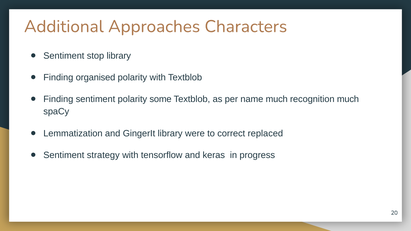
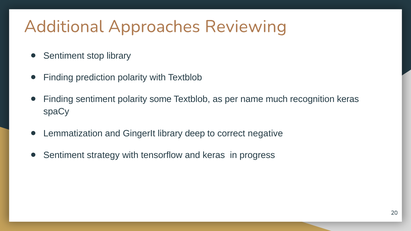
Characters: Characters -> Reviewing (246, 26)
organised: organised -> prediction (96, 77)
recognition much: much -> keras (348, 99)
were: were -> deep (195, 133)
replaced: replaced -> negative (265, 133)
